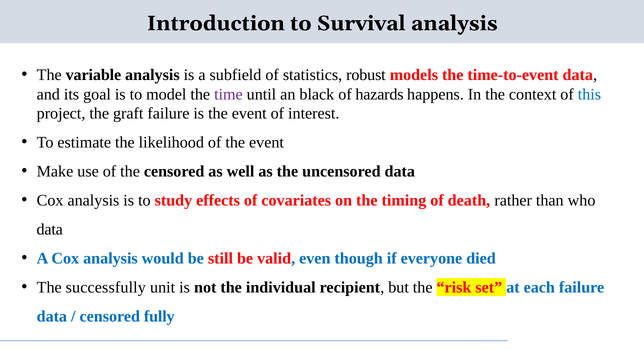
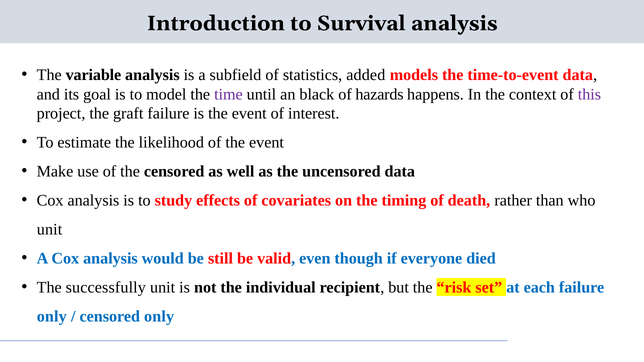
robust: robust -> added (366, 75)
this colour: blue -> purple (589, 94)
data: data -> unit (50, 230)
data: data -> only (52, 316)
censored fully: fully -> only (159, 316)
